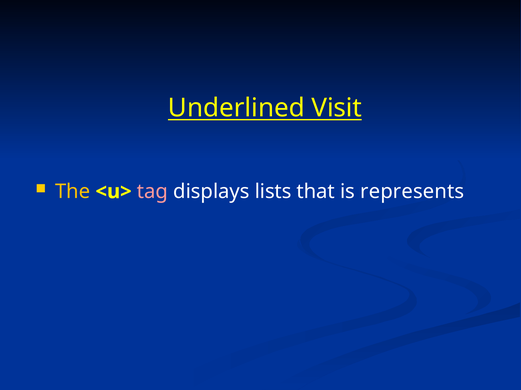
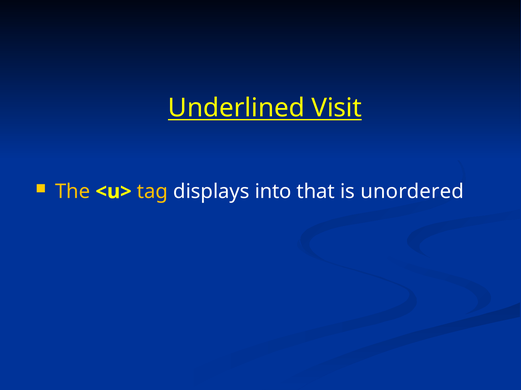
tag colour: pink -> yellow (153, 192)
lists: lists -> into (273, 192)
represents: represents -> unordered (412, 192)
